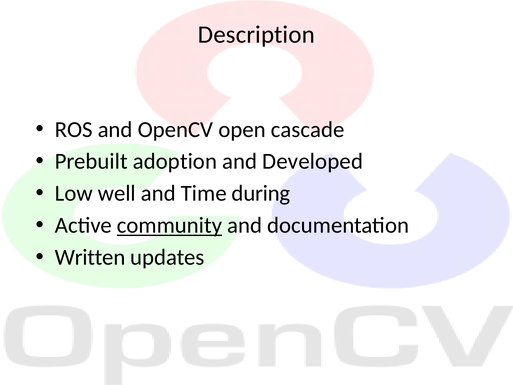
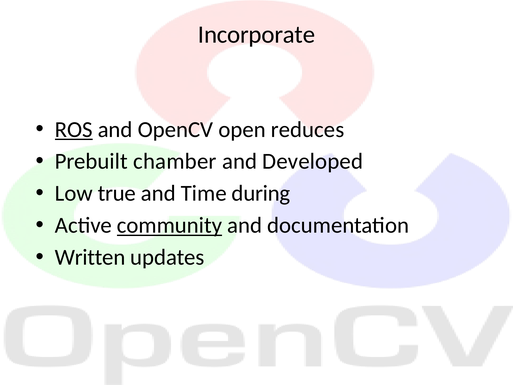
Description: Description -> Incorporate (257, 35)
ROS underline: none -> present (74, 129)
cascade: cascade -> reduces (308, 129)
adoption: adoption -> chamber (175, 161)
well: well -> true (117, 193)
